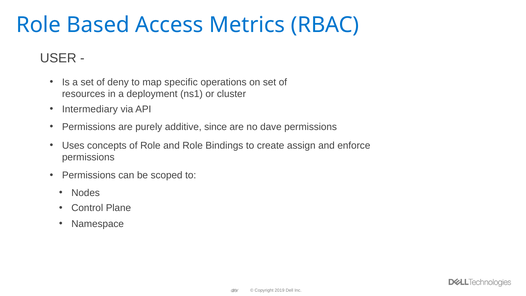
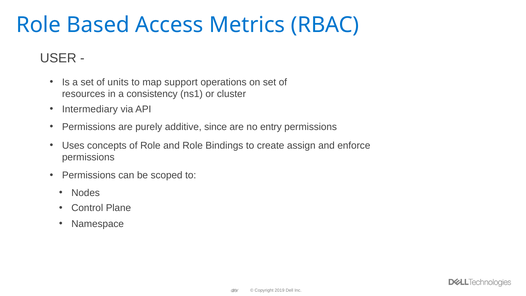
deny: deny -> units (118, 82)
specific: specific -> support (181, 82)
deployment: deployment -> consistency (152, 94)
dave: dave -> entry (271, 127)
